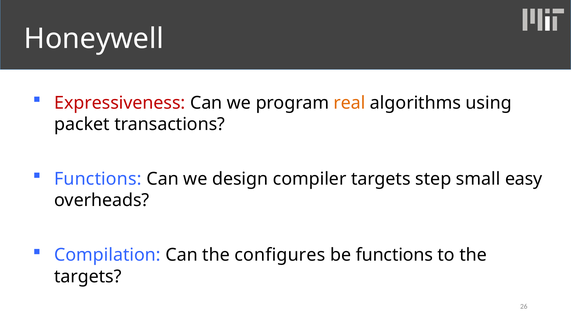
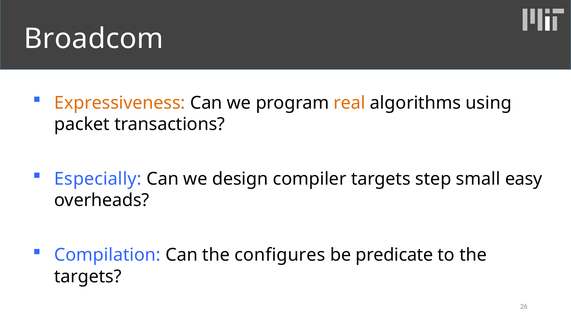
Honeywell: Honeywell -> Broadcom (94, 39)
Expressiveness colour: red -> orange (120, 103)
Functions: Functions -> Especially (98, 179)
be functions: functions -> predicate (394, 255)
